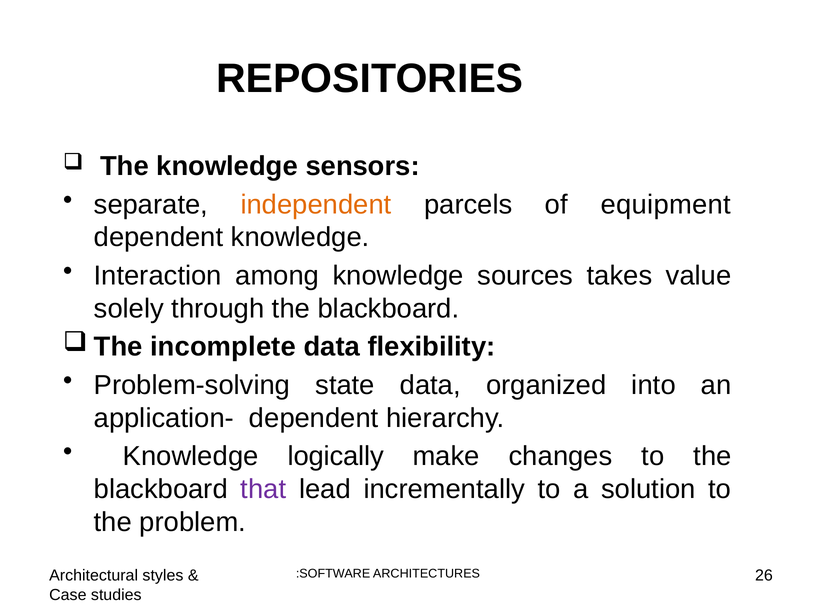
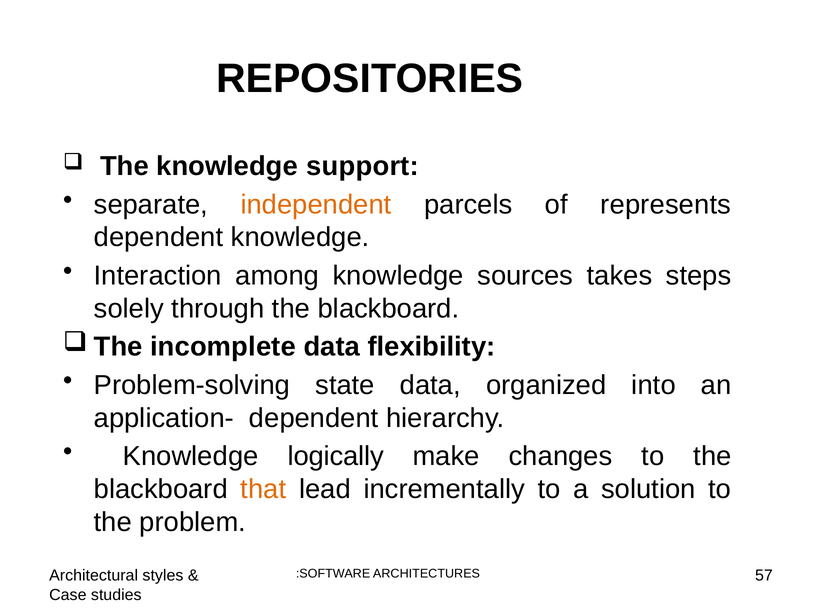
sensors: sensors -> support (362, 166)
equipment: equipment -> represents (666, 205)
value: value -> steps (699, 276)
that colour: purple -> orange (263, 490)
26: 26 -> 57 (764, 576)
